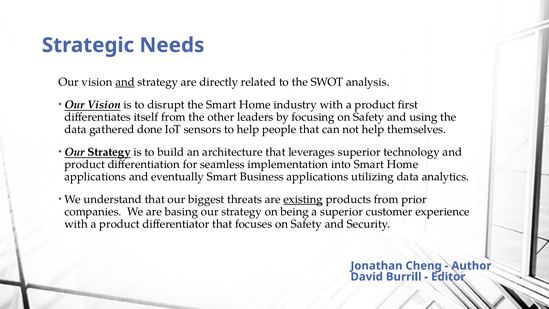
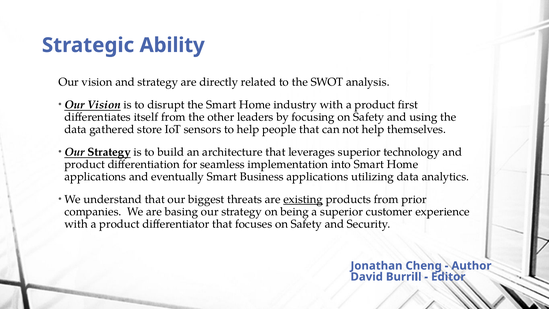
Needs: Needs -> Ability (172, 45)
and underline: present -> none (125, 82)
done: done -> store (150, 129)
